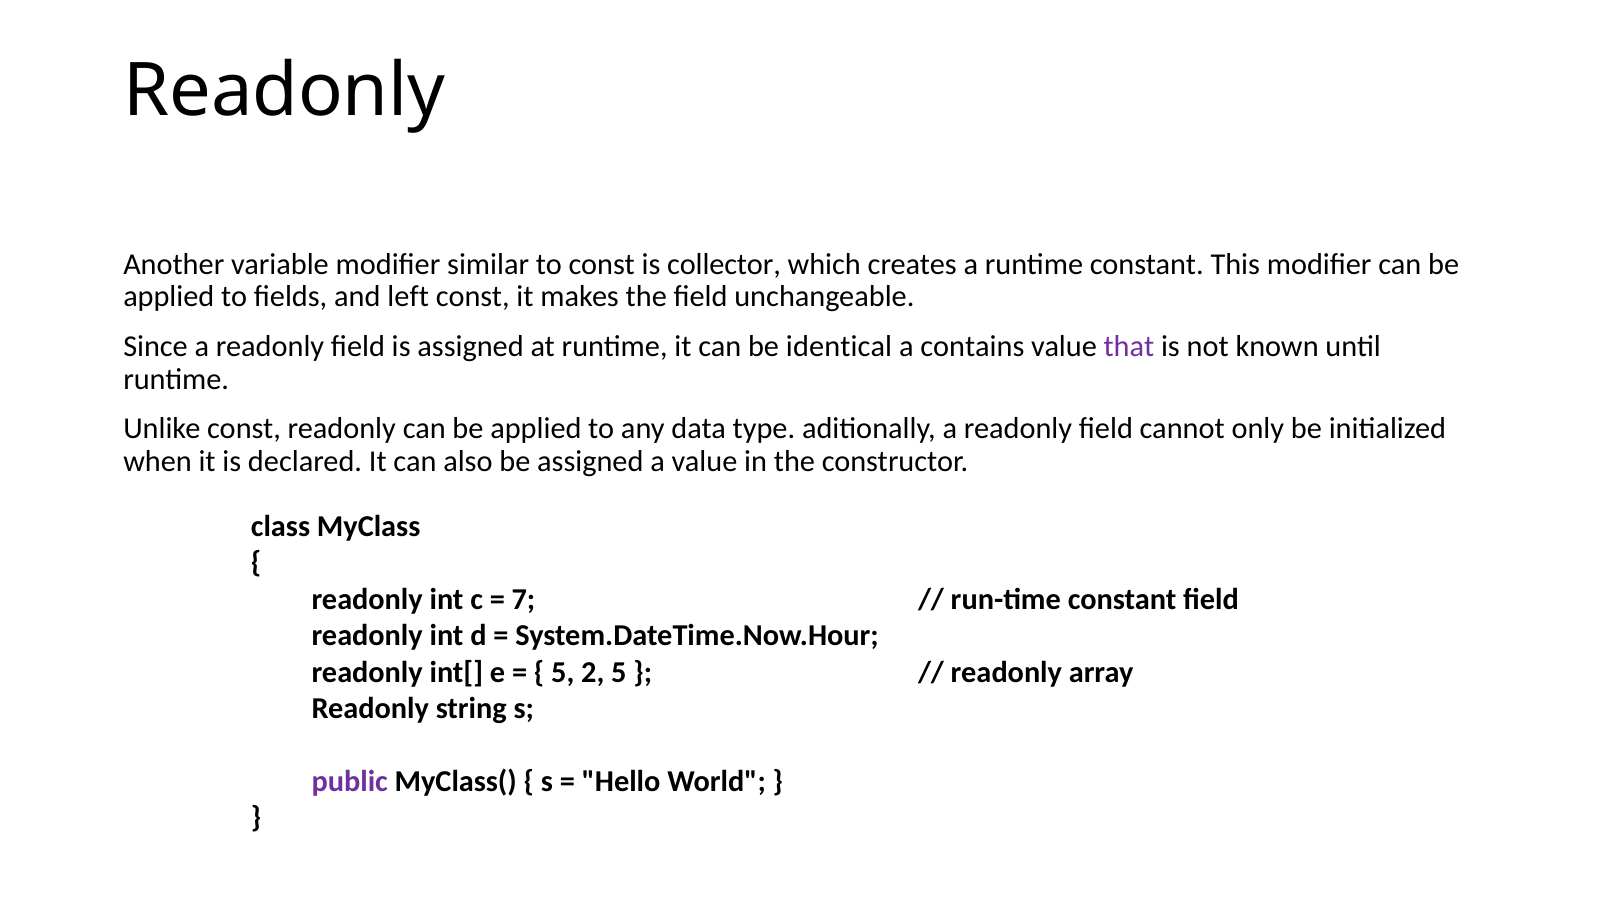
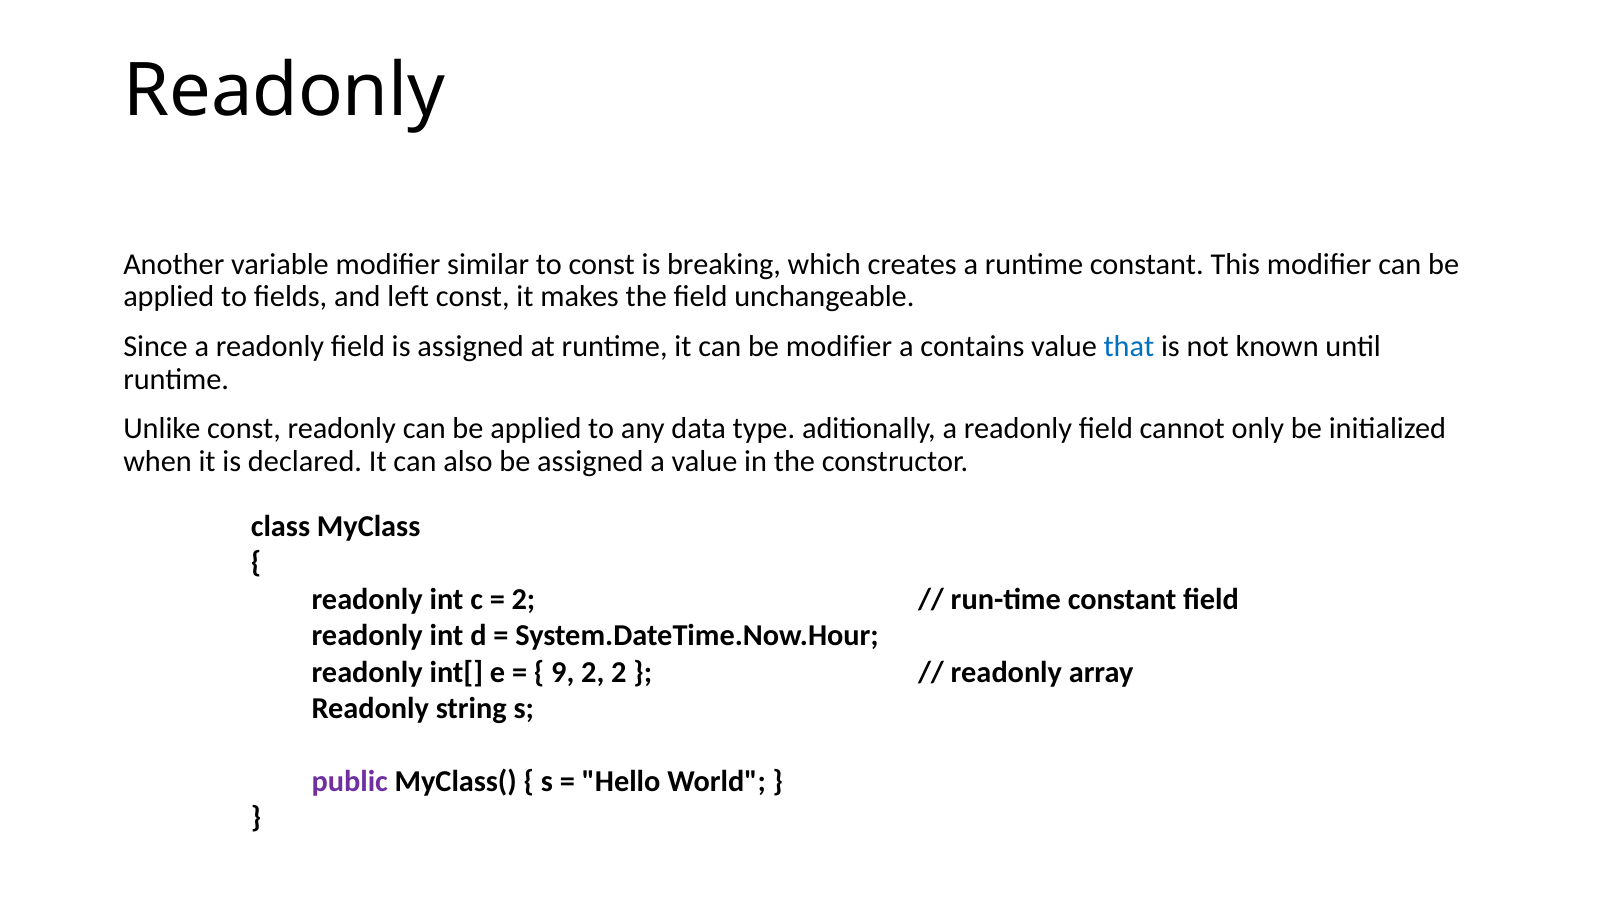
collector: collector -> breaking (724, 264)
be identical: identical -> modifier (839, 347)
that colour: purple -> blue (1129, 347)
7: 7 -> 2 (523, 600)
5: 5 -> 9 (563, 672)
2 5: 5 -> 2 (619, 672)
